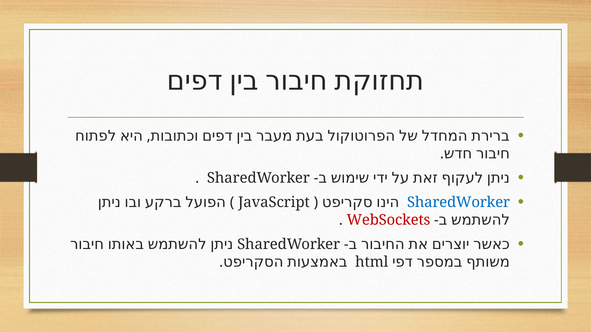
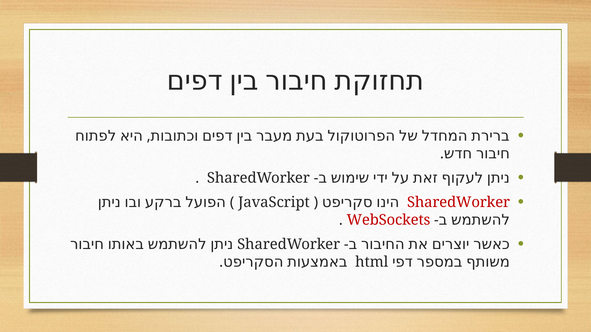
SharedWorker colour: blue -> red (459, 203)
